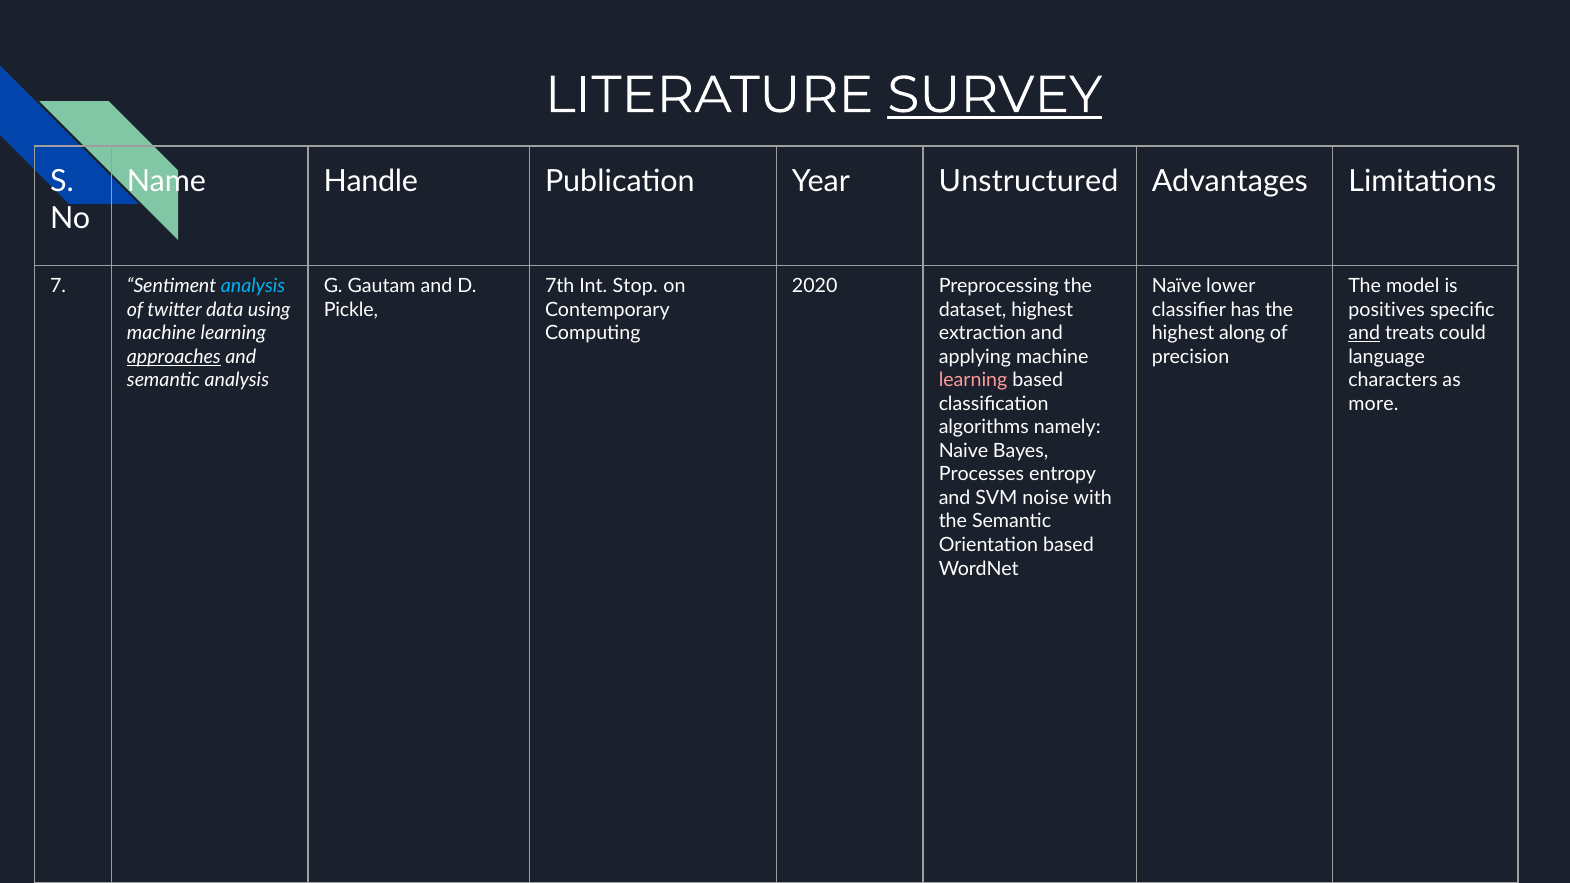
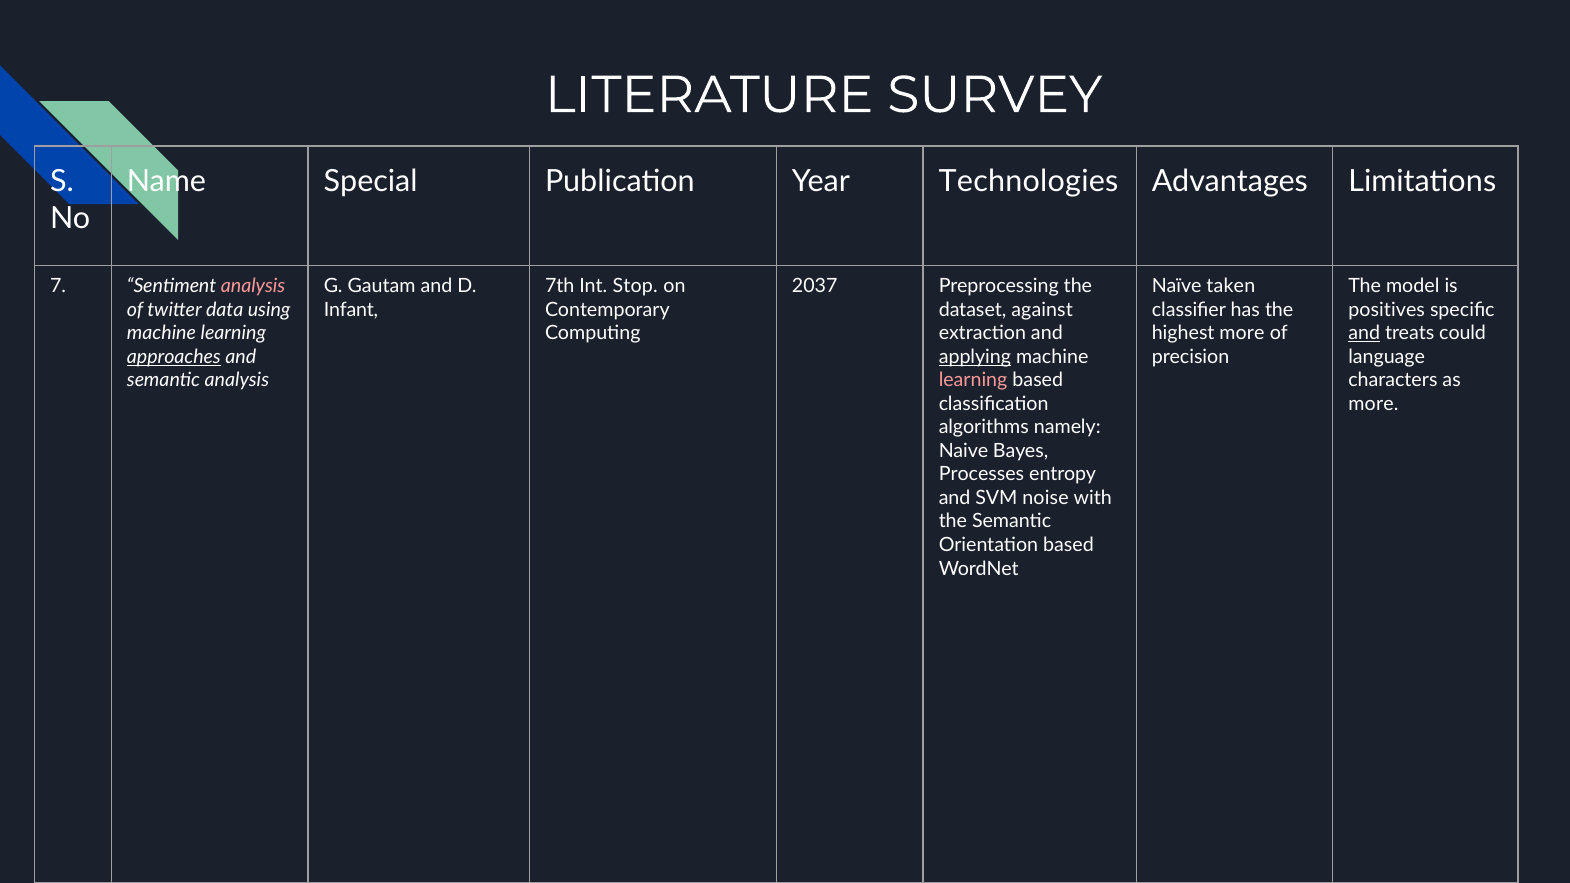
SURVEY underline: present -> none (995, 95)
Handle: Handle -> Special (371, 182)
Unstructured: Unstructured -> Technologies (1029, 182)
analysis colour: light blue -> pink (253, 286)
2020: 2020 -> 2037 (815, 286)
lower: lower -> taken (1231, 286)
Pickle: Pickle -> Infant (351, 310)
dataset highest: highest -> against (1042, 310)
highest along: along -> more (1242, 333)
applying underline: none -> present (975, 357)
